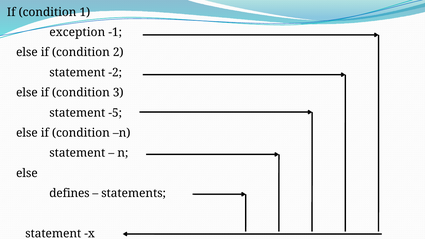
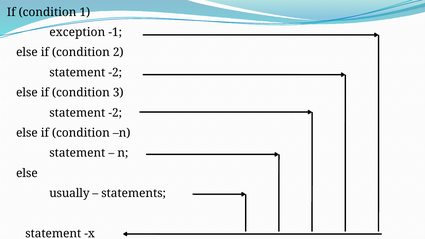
-5: -5 -> -2 (115, 113)
defines: defines -> usually (69, 193)
